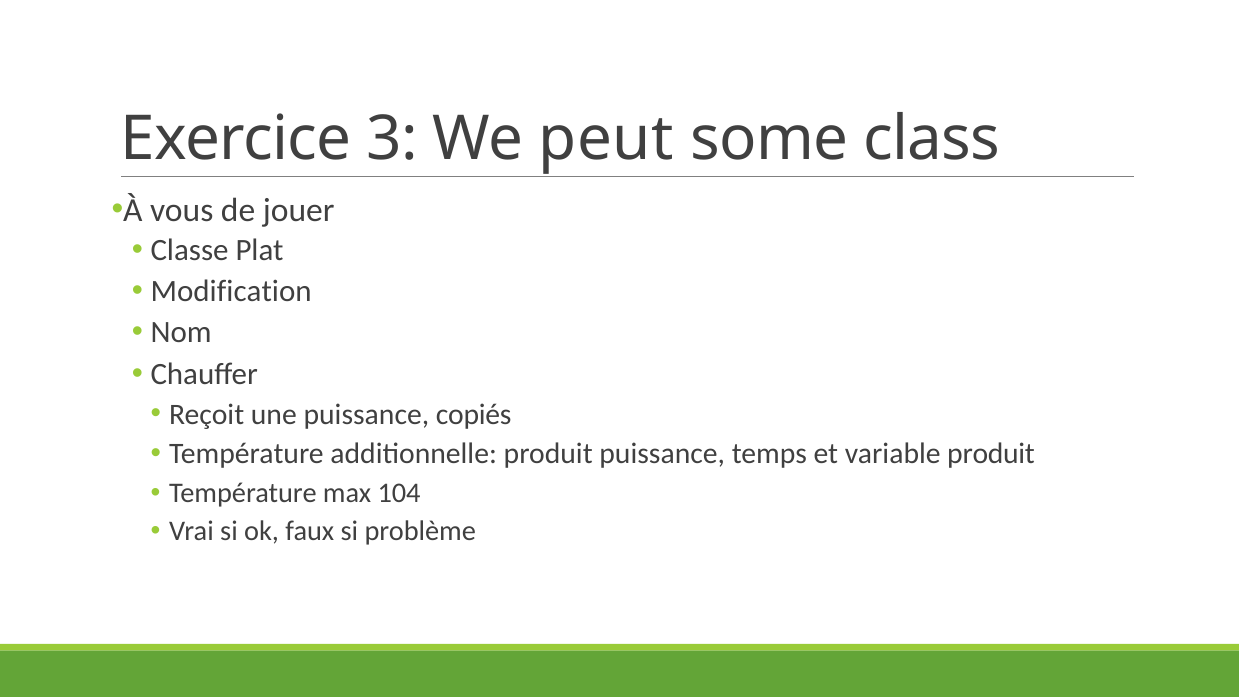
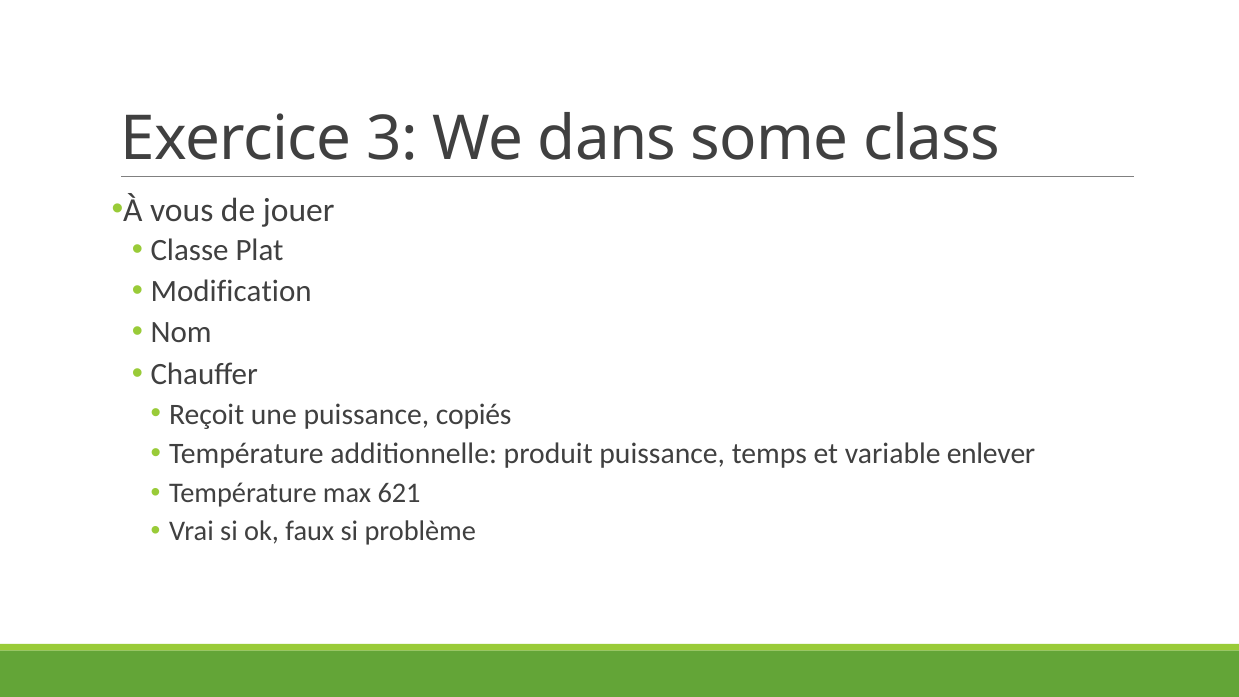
peut: peut -> dans (607, 139)
variable produit: produit -> enlever (991, 454)
104: 104 -> 621 (399, 493)
